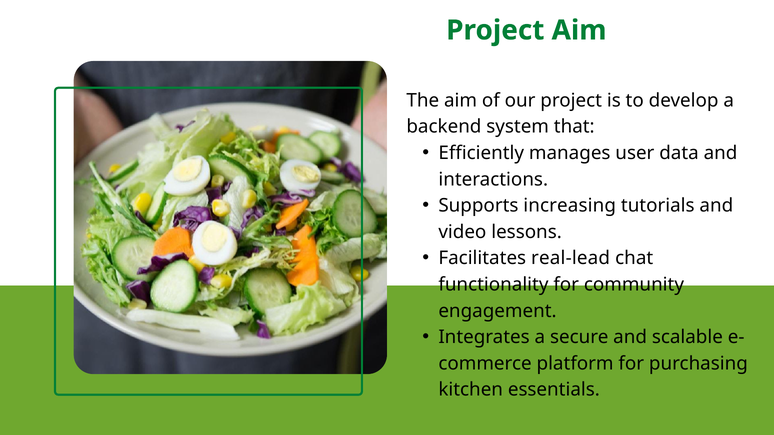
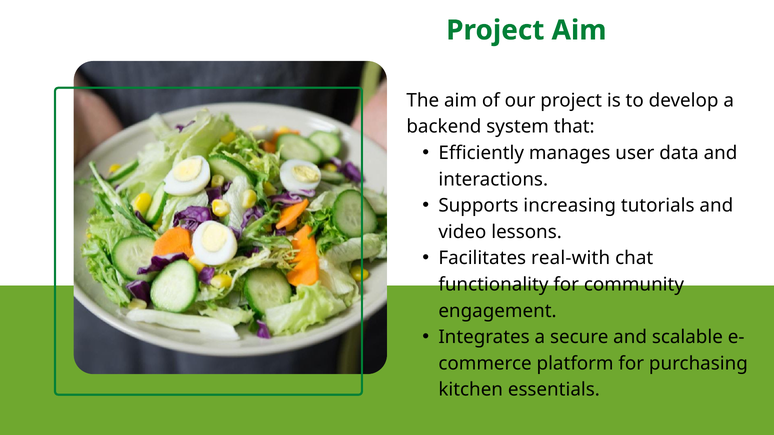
real-lead: real-lead -> real-with (571, 258)
